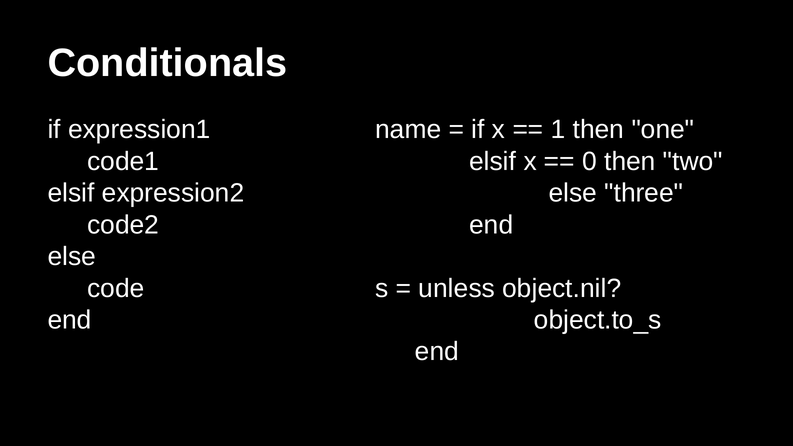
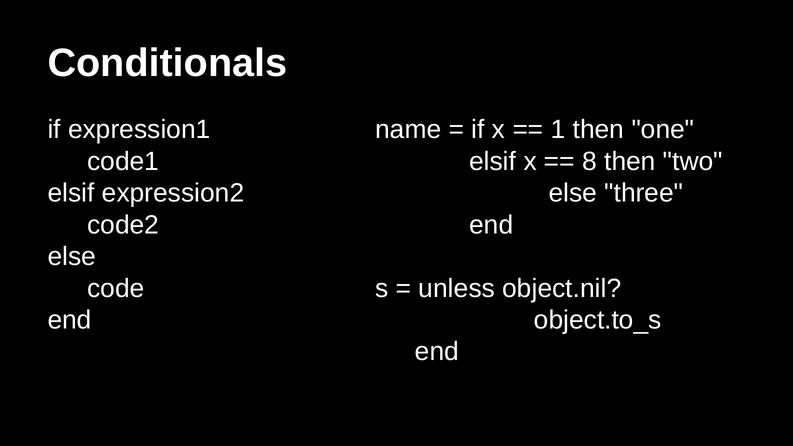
0: 0 -> 8 (590, 161)
